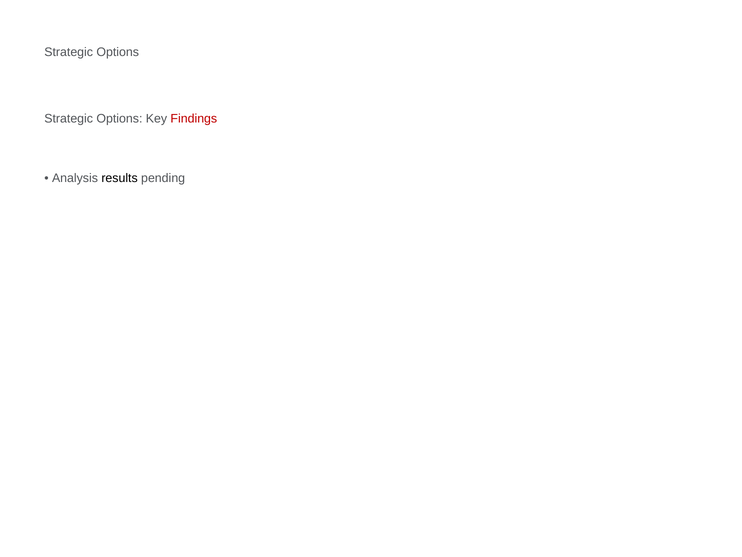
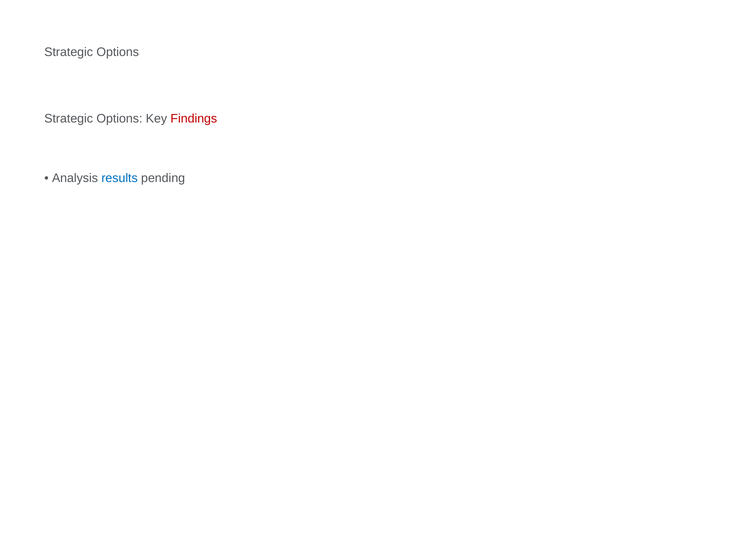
results colour: black -> blue (120, 178)
